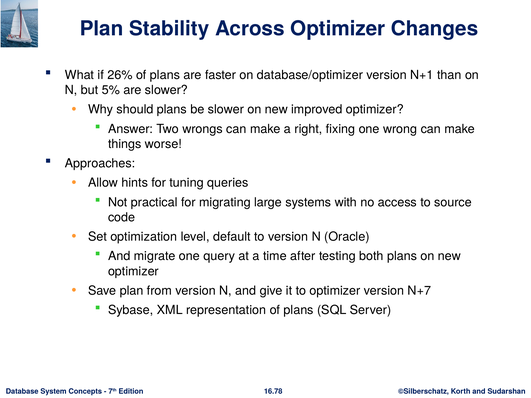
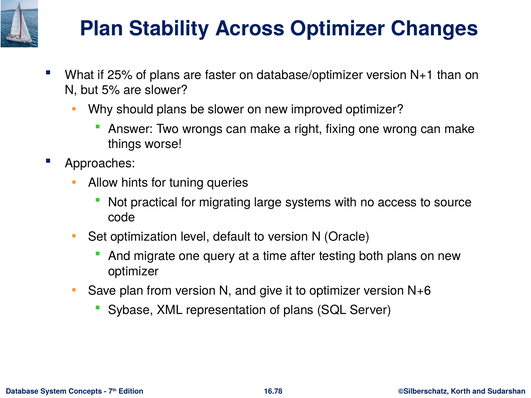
26%: 26% -> 25% (120, 75)
N+7: N+7 -> N+6 (419, 291)
